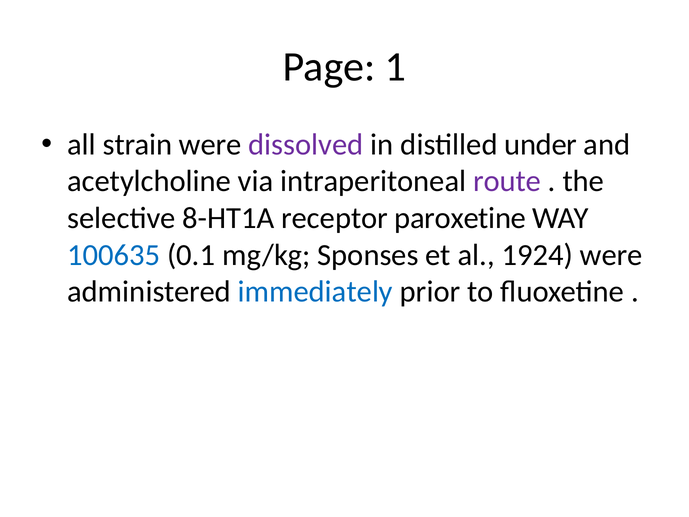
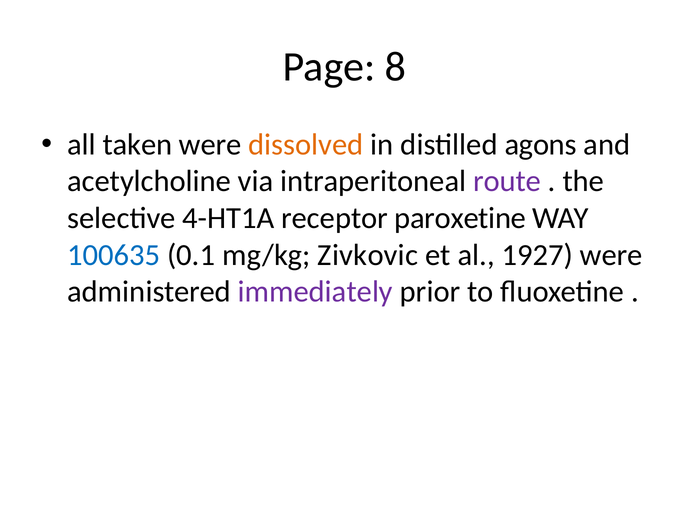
1: 1 -> 8 (395, 67)
strain: strain -> taken (138, 145)
dissolved colour: purple -> orange (306, 145)
under: under -> agons (541, 145)
8-HT1A: 8-HT1A -> 4-HT1A (228, 218)
Sponses: Sponses -> Zivkovic (368, 255)
1924: 1924 -> 1927 (537, 255)
immediately colour: blue -> purple (315, 292)
